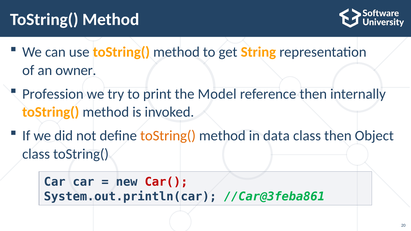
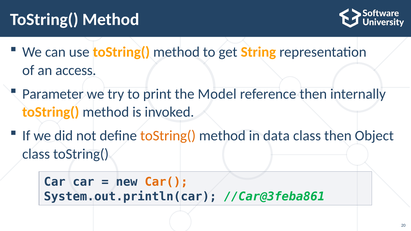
owner: owner -> access (76, 70)
Profession: Profession -> Parameter (53, 94)
Car( colour: red -> orange (166, 182)
